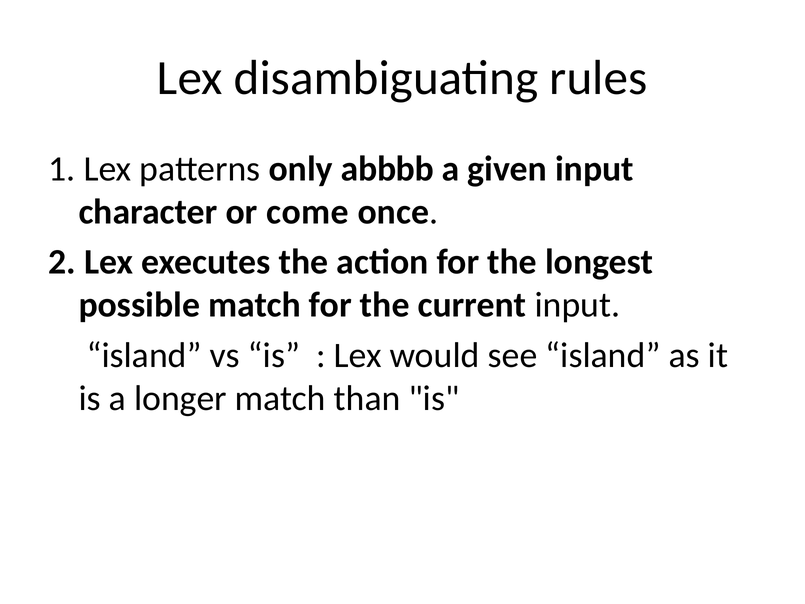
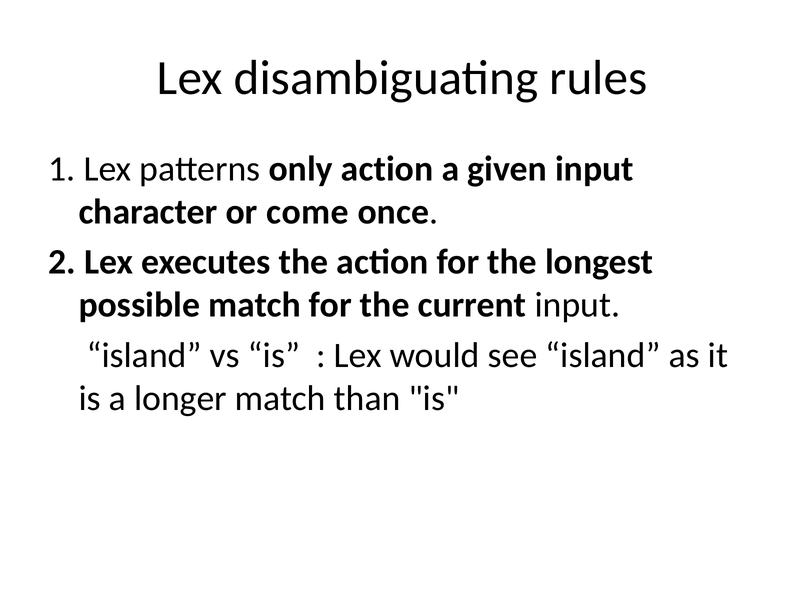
only abbbb: abbbb -> action (387, 169)
